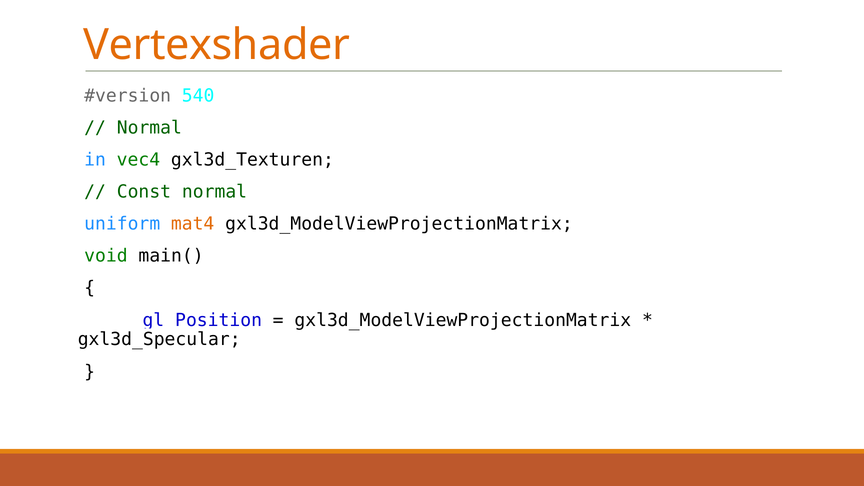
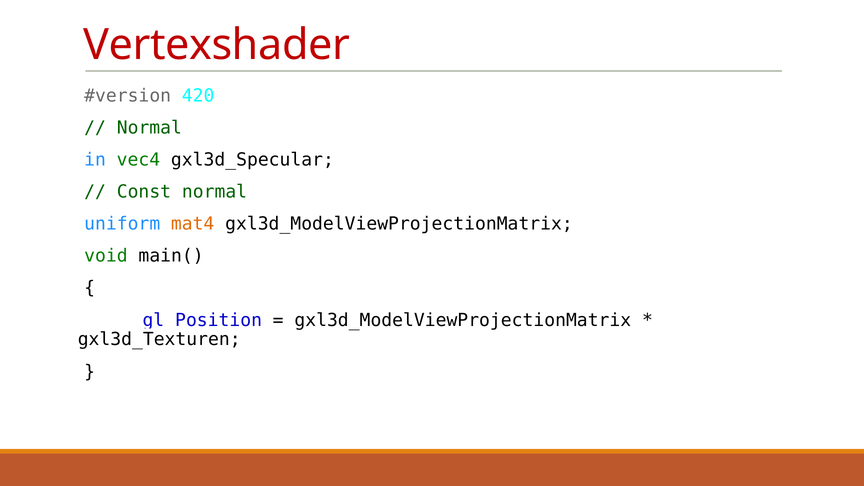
Vertexshader colour: orange -> red (217, 45)
540: 540 -> 420 (198, 96)
gxl3d_Texturen: gxl3d_Texturen -> gxl3d_Specular (252, 160)
gxl3d_Specular: gxl3d_Specular -> gxl3d_Texturen (159, 340)
